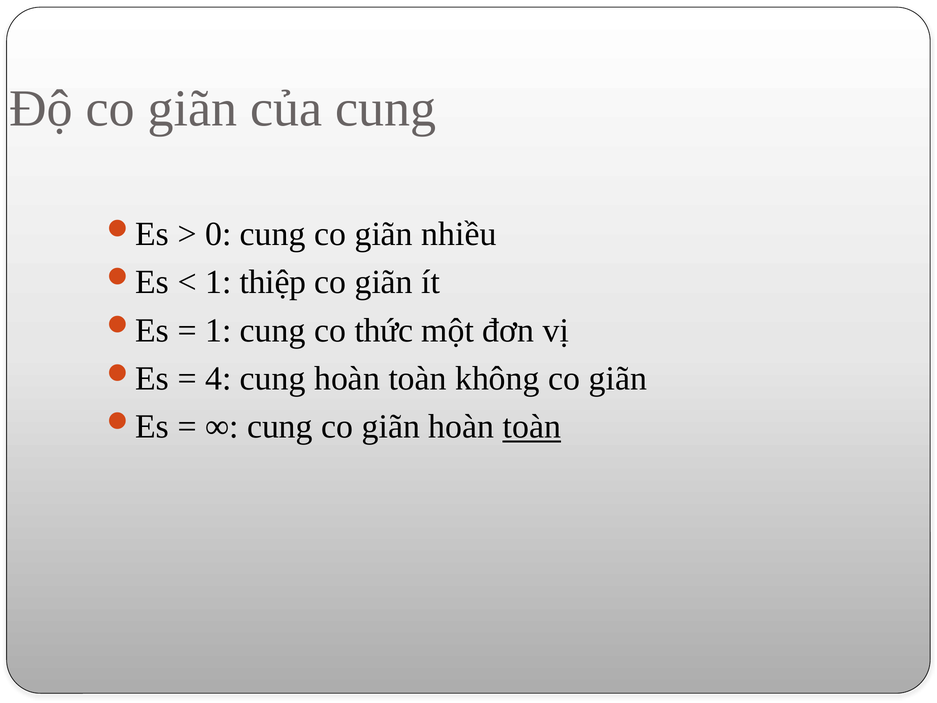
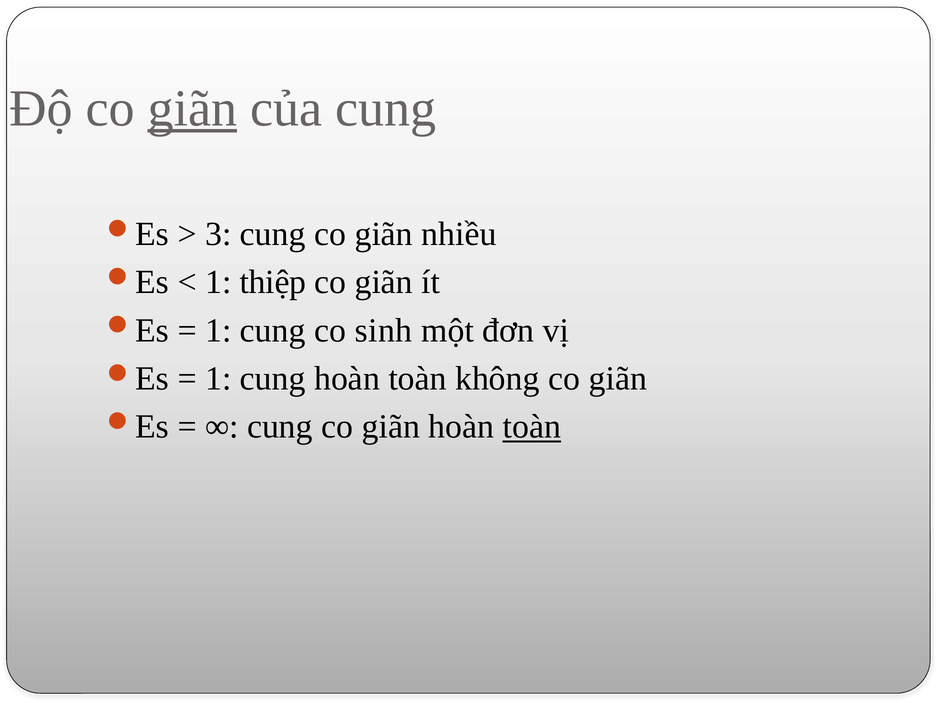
giãn underline: none -> present (192, 108)
0: 0 -> 3 (218, 234)
thức: thức -> sinh (384, 330)
4: 4 -> 1 (218, 378)
